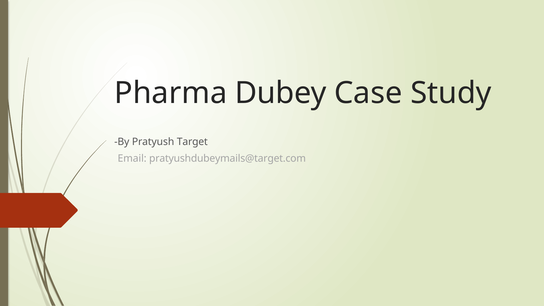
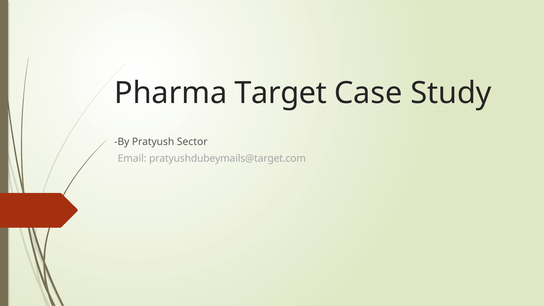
Dubey: Dubey -> Target (281, 93)
Target: Target -> Sector (192, 142)
